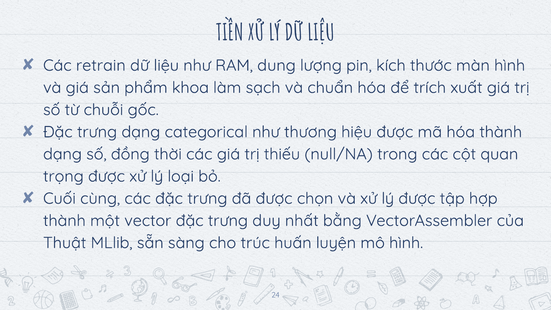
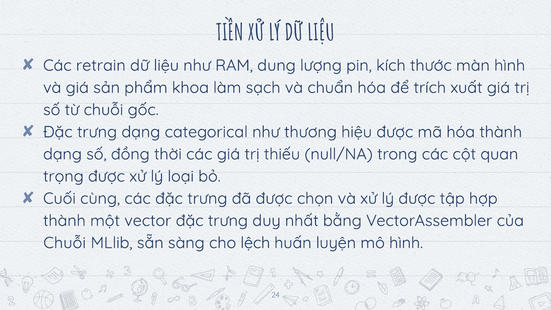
Thuật: Thuật -> Chuỗi (65, 243)
trúc: trúc -> lệch (255, 243)
